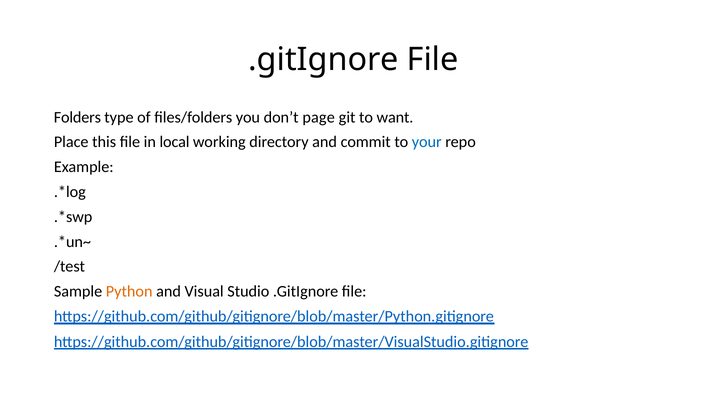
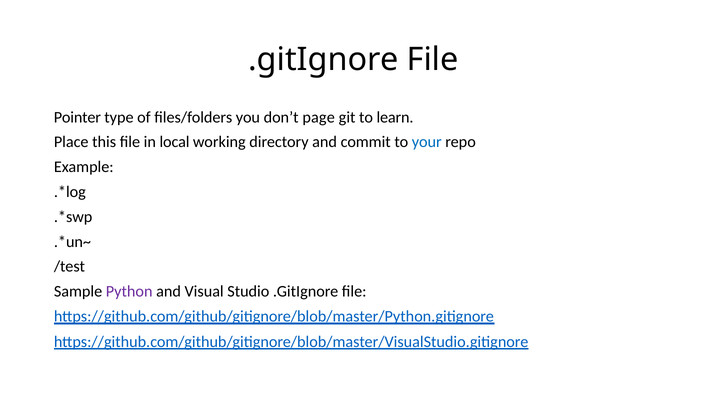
Folders: Folders -> Pointer (77, 117)
want: want -> learn (395, 117)
Python colour: orange -> purple (129, 291)
